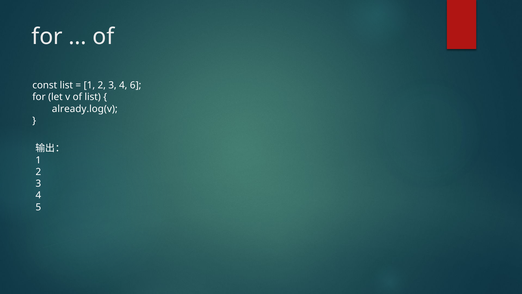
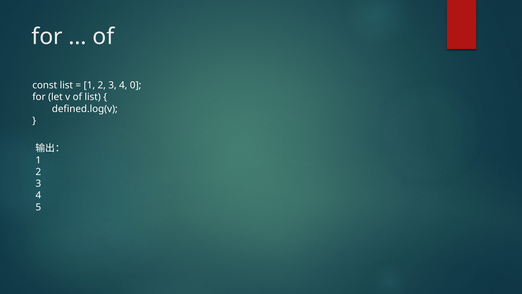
6: 6 -> 0 (136, 85)
already.log(v: already.log(v -> defined.log(v (85, 109)
